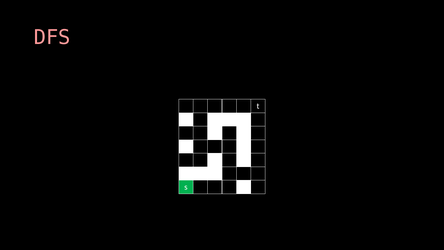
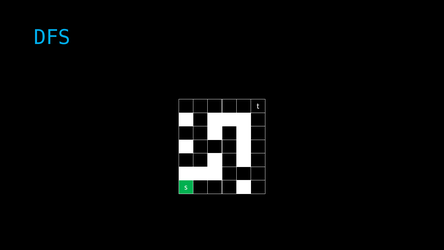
DFS colour: pink -> light blue (52, 37)
